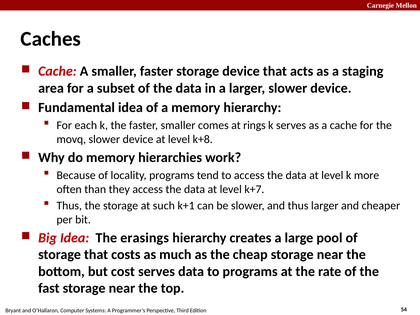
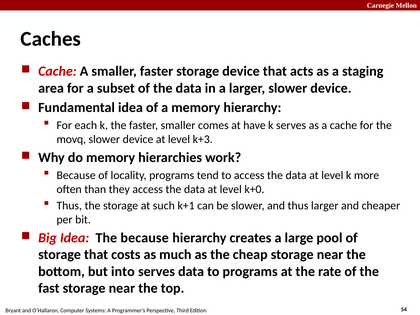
rings: rings -> have (254, 125)
k+8: k+8 -> k+3 (203, 139)
k+7: k+7 -> k+0 (254, 189)
The erasings: erasings -> because (145, 238)
cost: cost -> into (123, 271)
